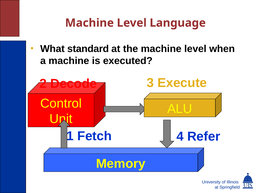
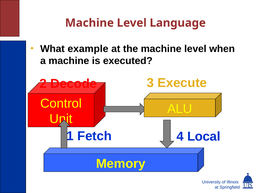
standard: standard -> example (88, 49)
Refer: Refer -> Local (204, 137)
